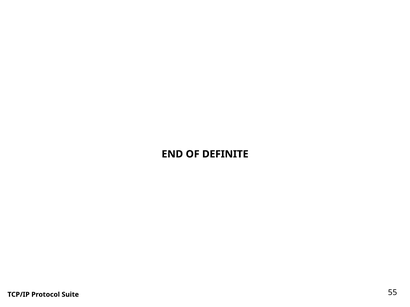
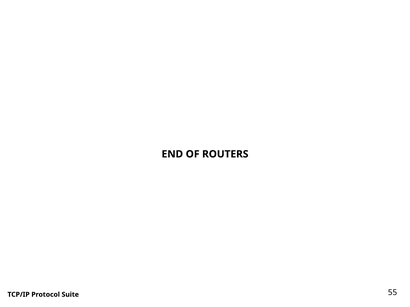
DEFINITE: DEFINITE -> ROUTERS (225, 154)
